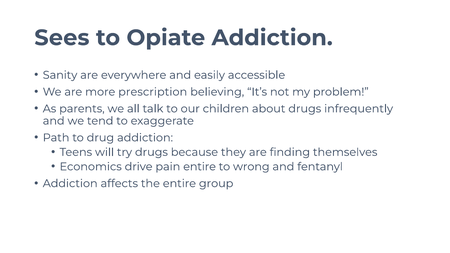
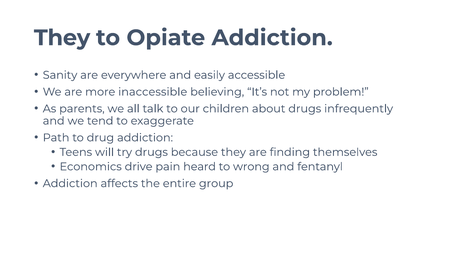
Sees: Sees -> They (62, 38)
prescription: prescription -> inaccessible (153, 92)
pain entire: entire -> heard (200, 167)
